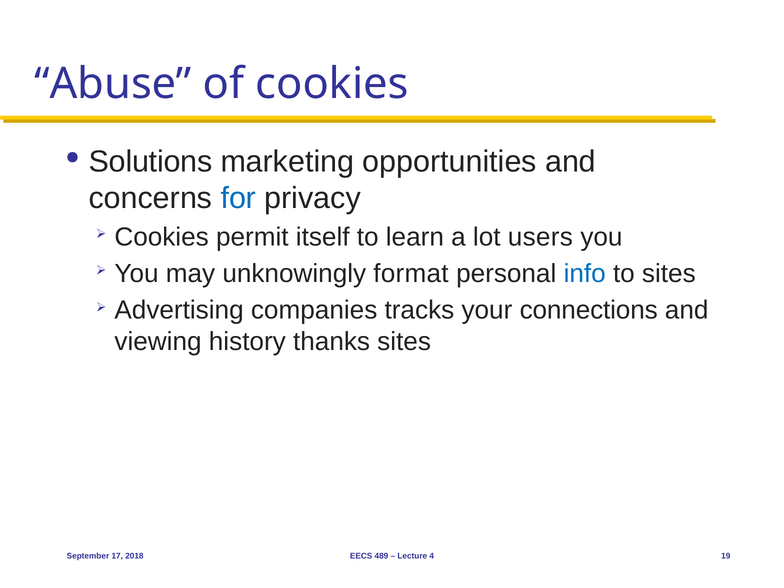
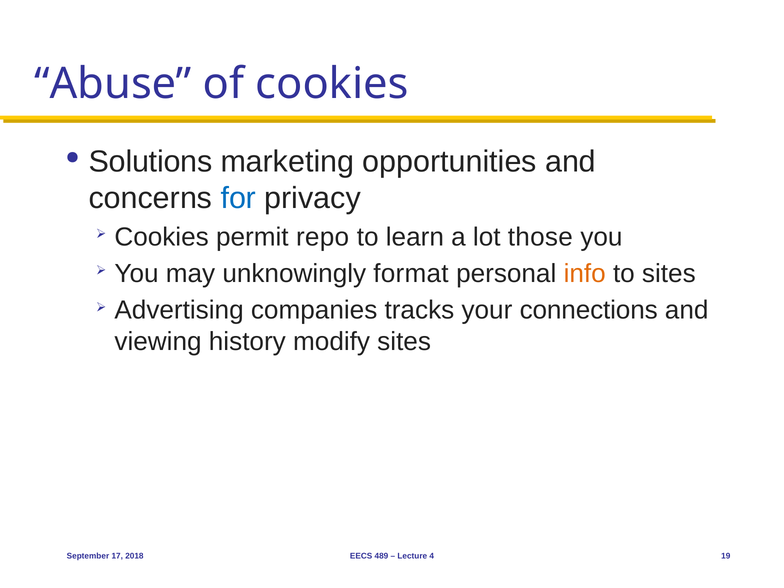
itself: itself -> repo (323, 237)
users: users -> those (540, 237)
info colour: blue -> orange (585, 274)
thanks: thanks -> modify (332, 342)
